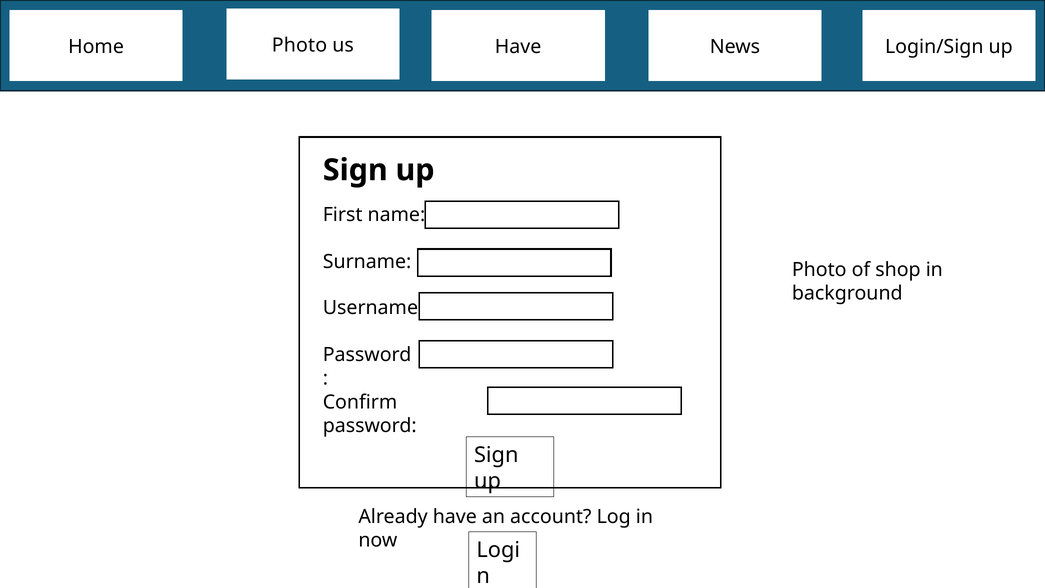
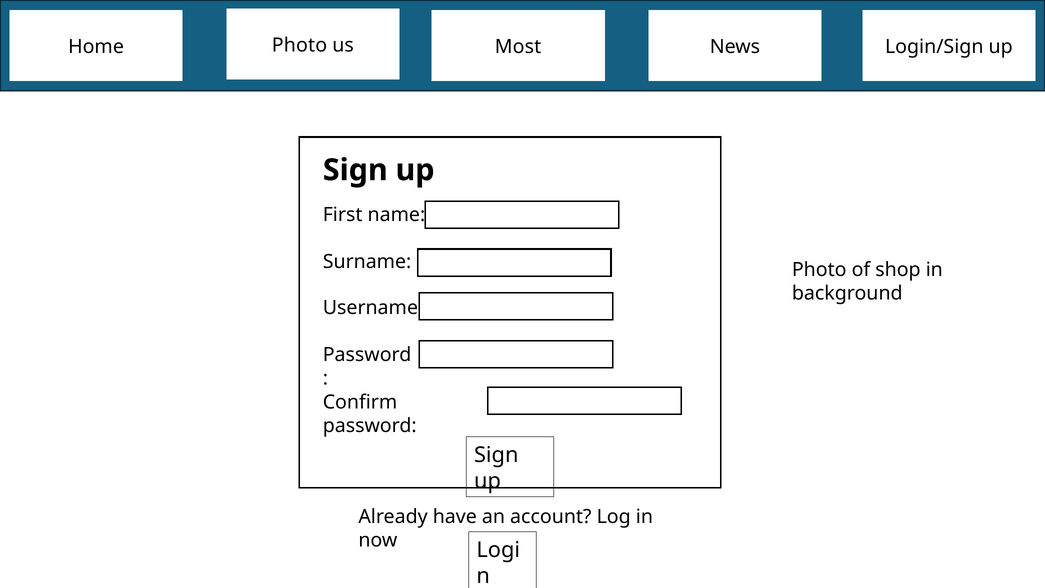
us Have: Have -> Most (518, 47)
